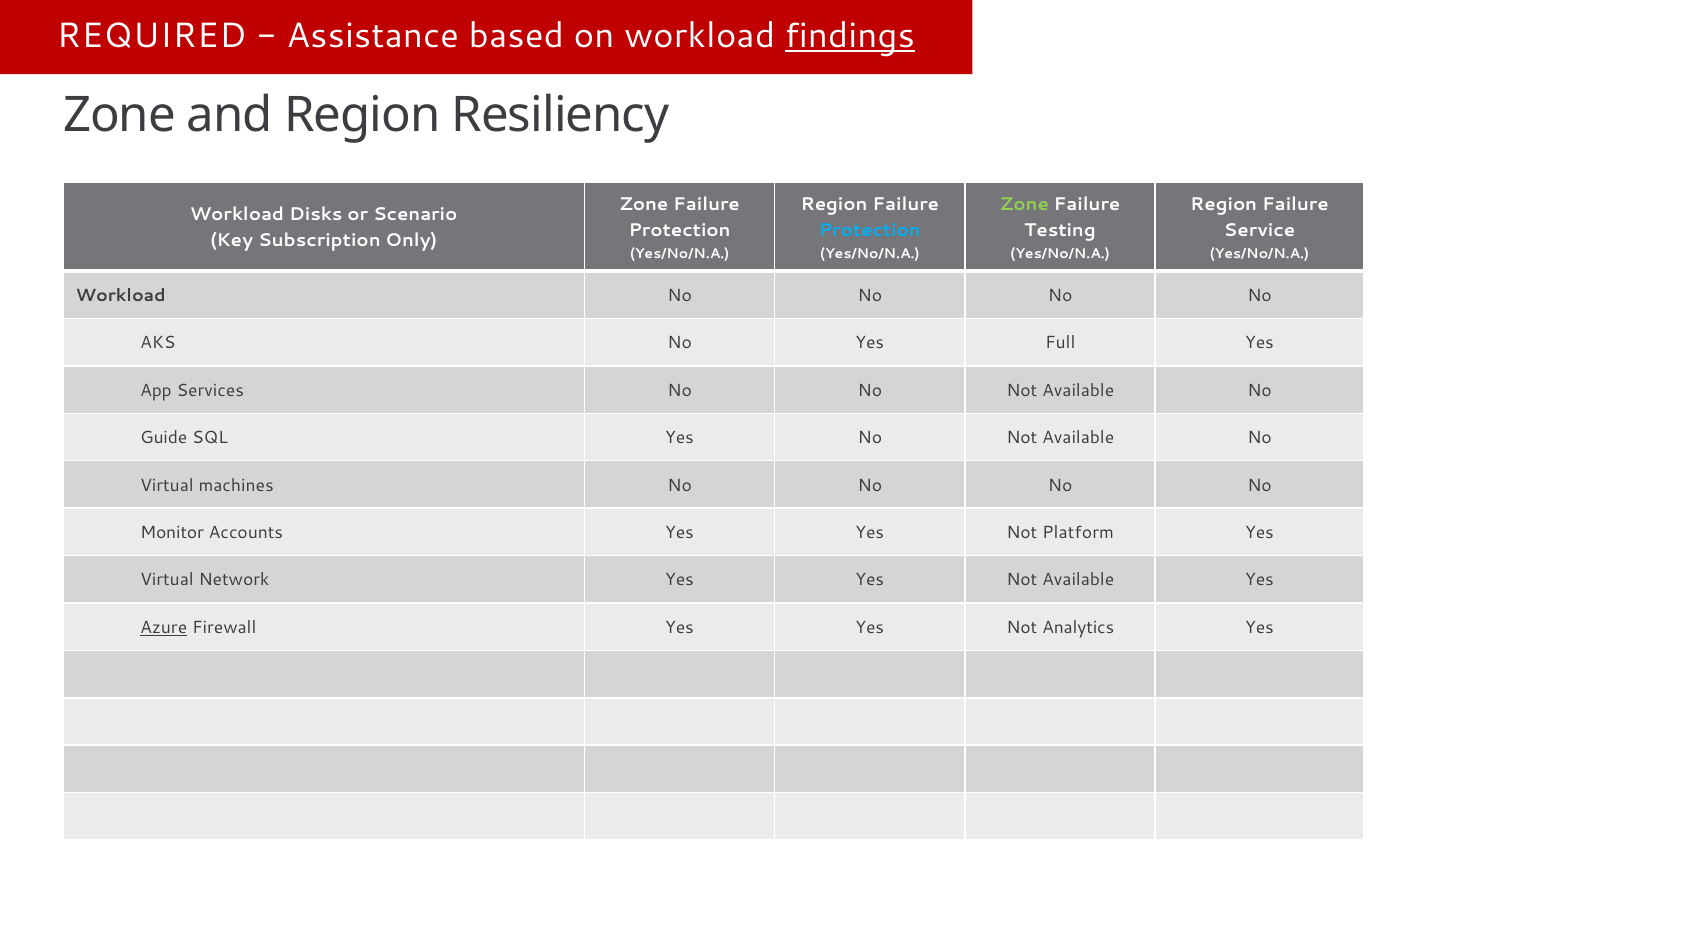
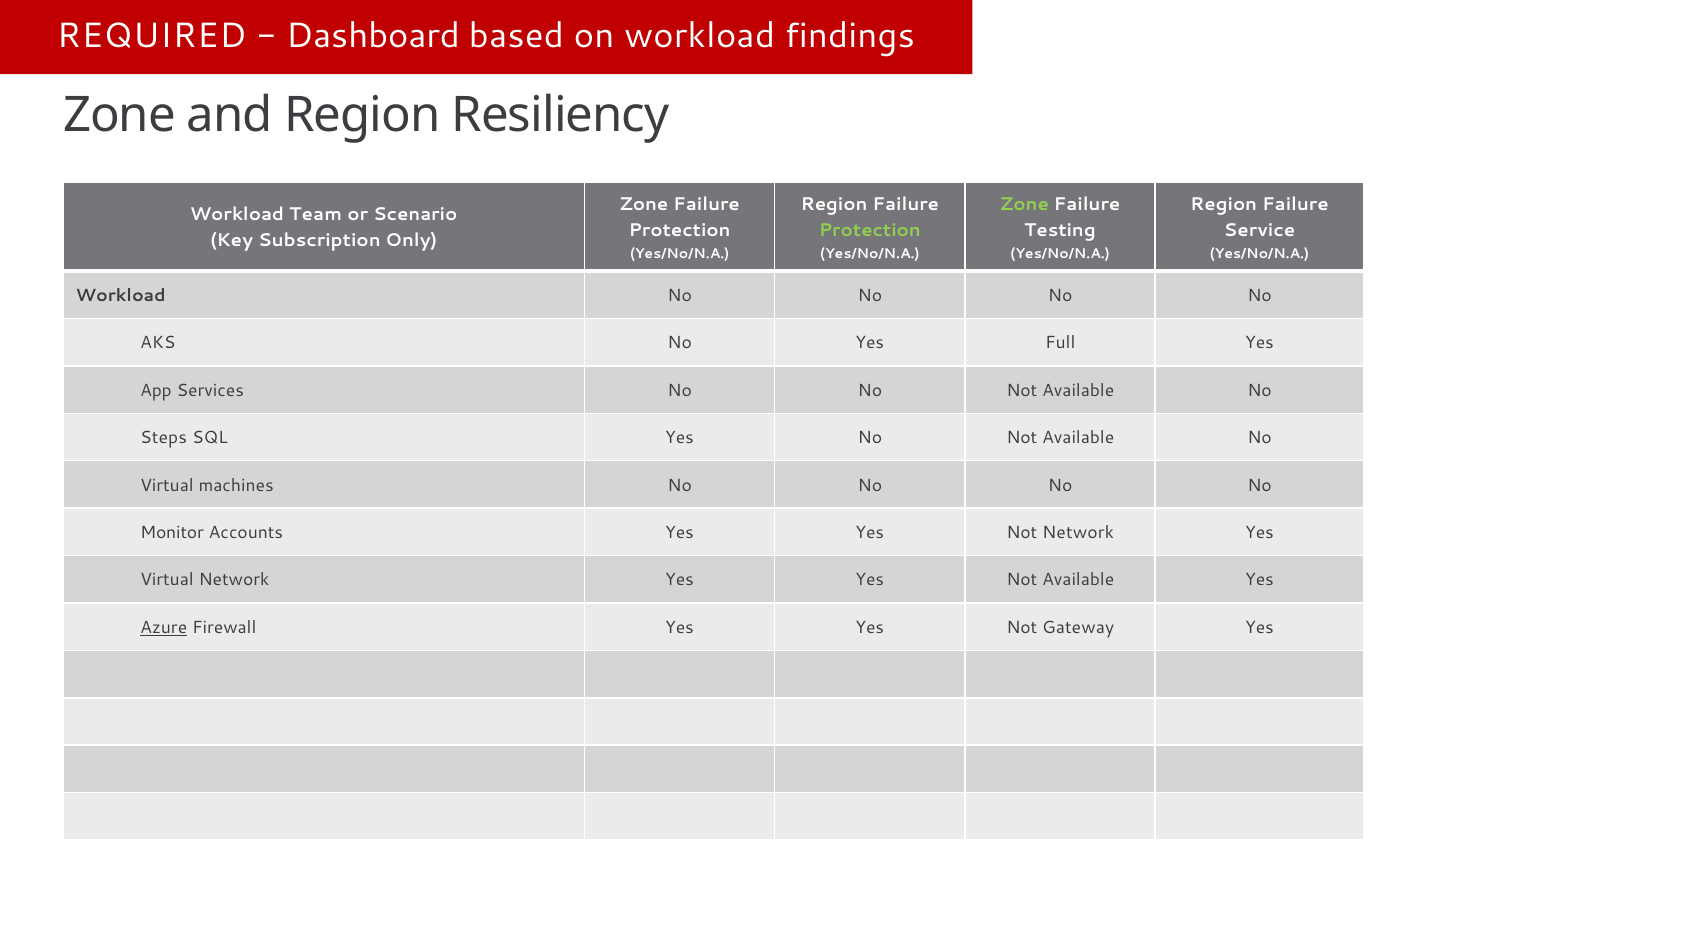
Assistance: Assistance -> Dashboard (373, 36)
findings underline: present -> none (850, 36)
Disks: Disks -> Team (316, 215)
Protection colour: light blue -> light green (870, 231)
Guide: Guide -> Steps (164, 438)
Not Platform: Platform -> Network (1078, 533)
Analytics: Analytics -> Gateway (1078, 628)
